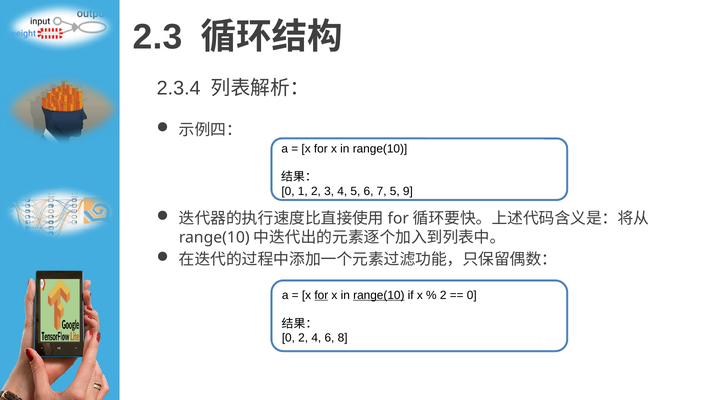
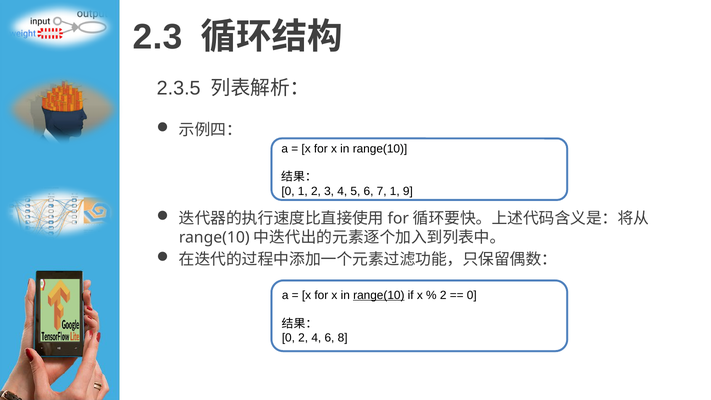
2.3.4: 2.3.4 -> 2.3.5 (179, 88)
7 5: 5 -> 1 (395, 191)
for underline: present -> none (321, 295)
